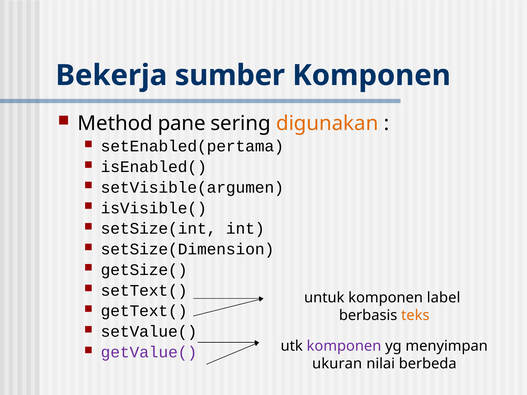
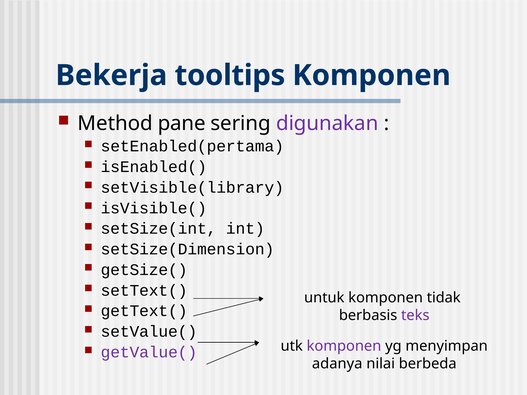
sumber: sumber -> tooltips (230, 75)
digunakan colour: orange -> purple (327, 123)
setVisible(argumen: setVisible(argumen -> setVisible(library (192, 188)
label: label -> tidak (444, 298)
teks colour: orange -> purple (415, 315)
ukuran: ukuran -> adanya (337, 364)
